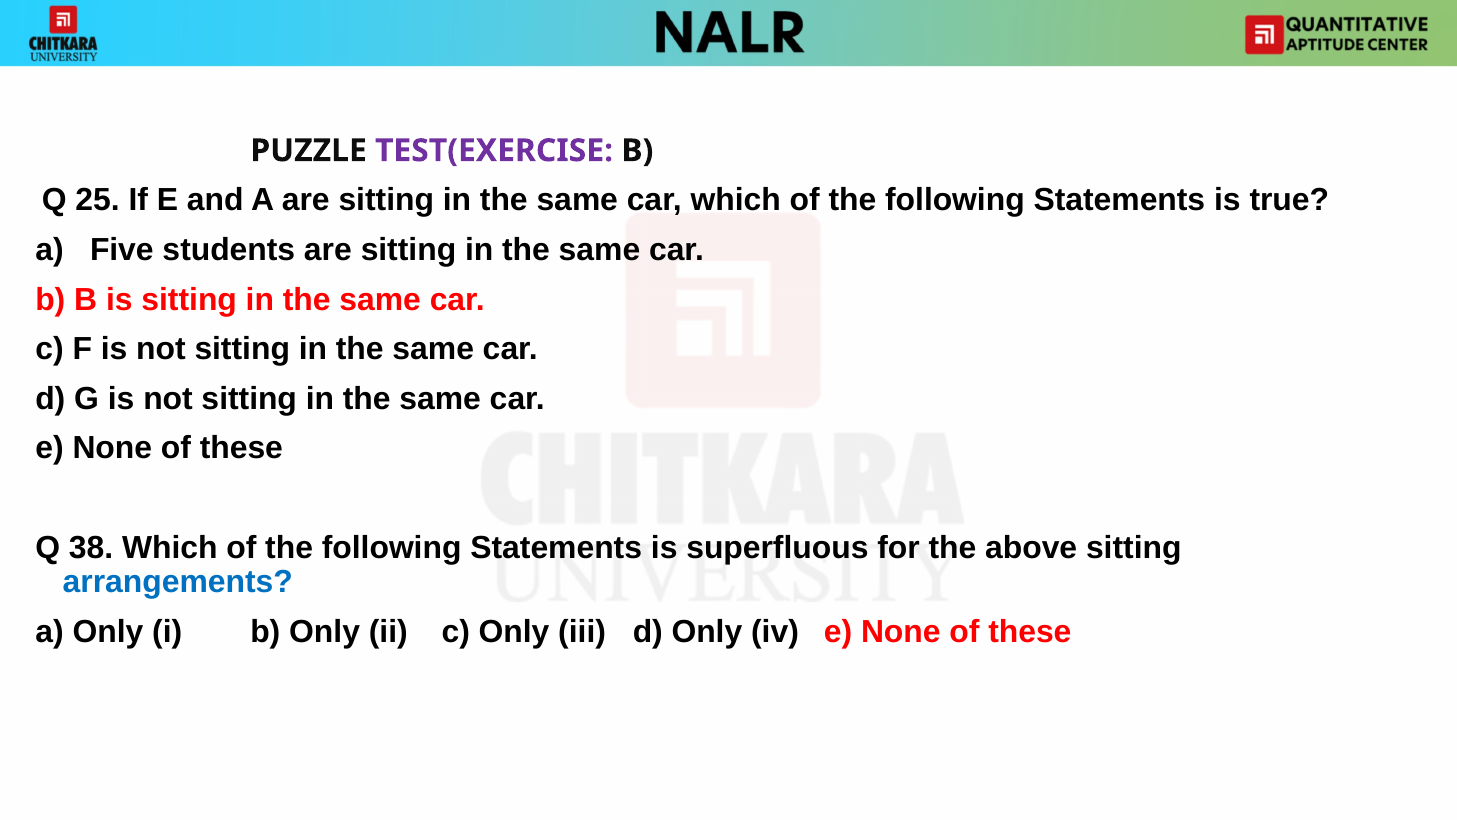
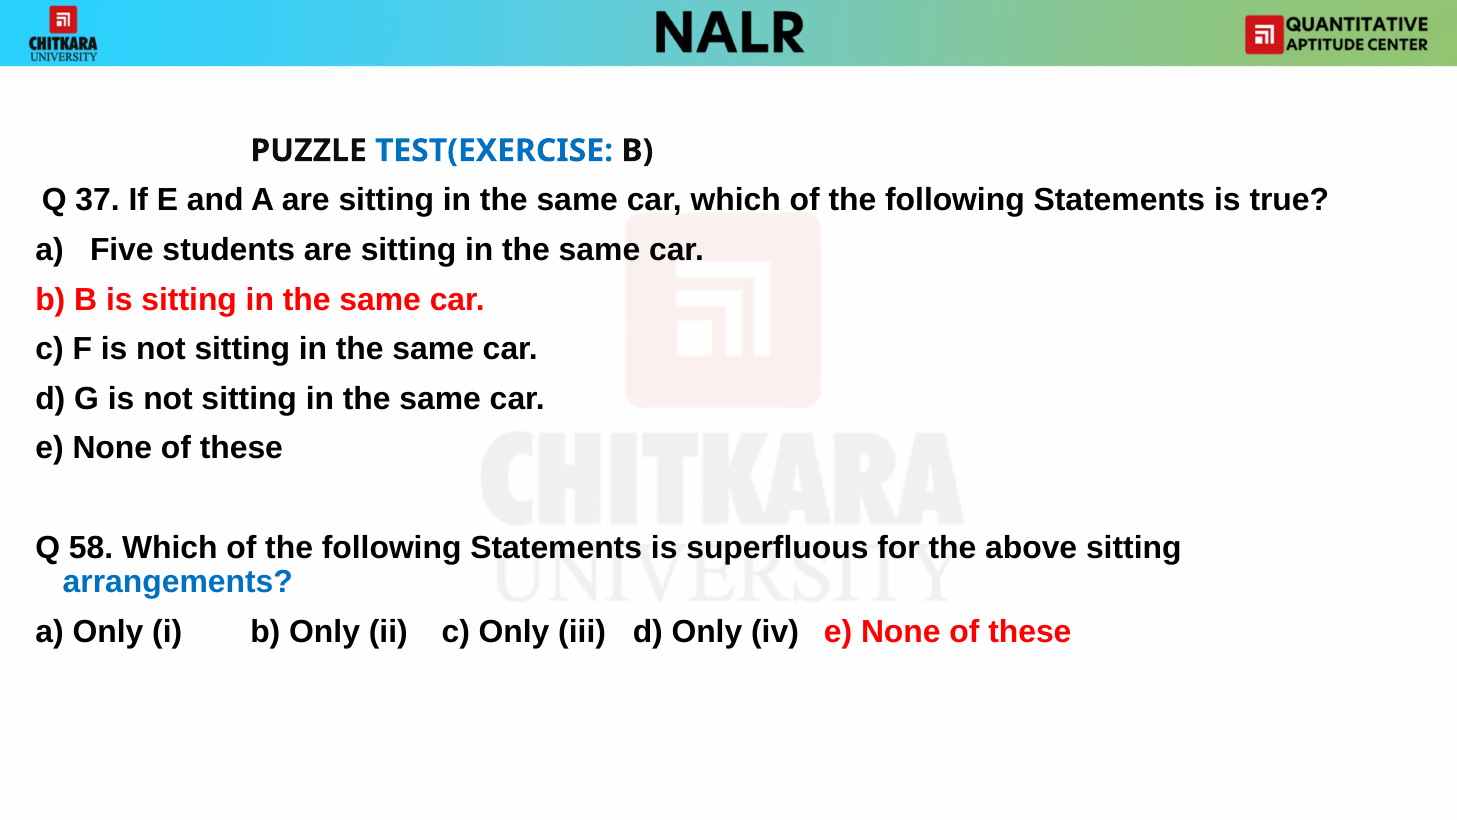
TEST(EXERCISE colour: purple -> blue (494, 151)
25: 25 -> 37 (98, 200)
38: 38 -> 58 (91, 547)
